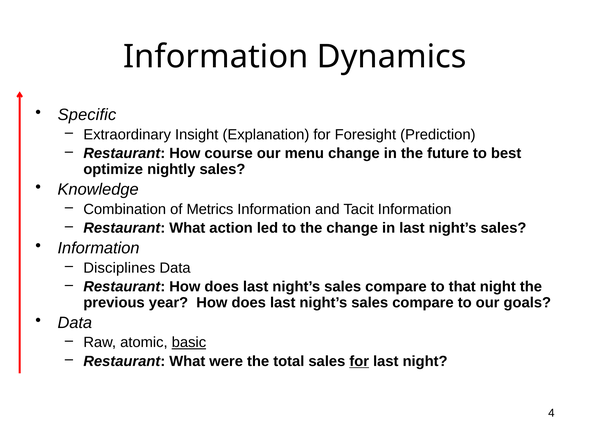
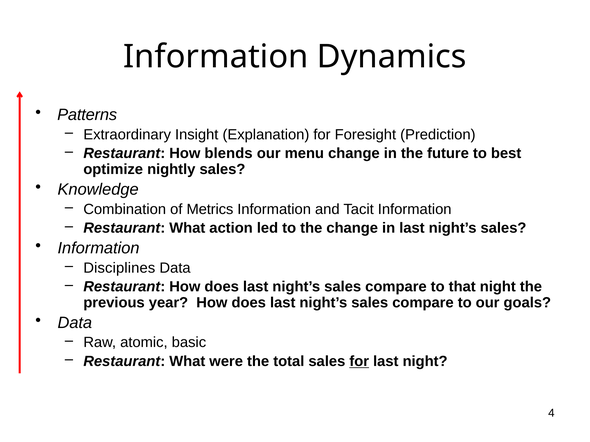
Specific: Specific -> Patterns (87, 115)
course: course -> blends (229, 154)
basic underline: present -> none (189, 343)
